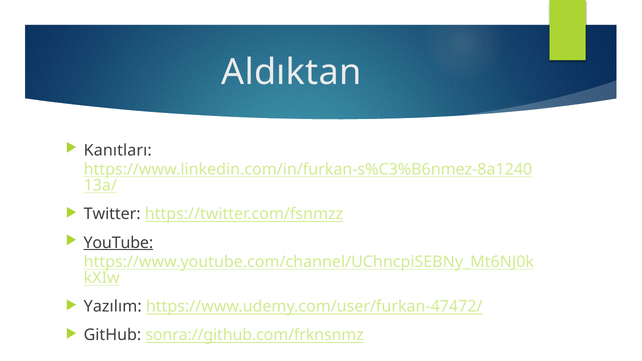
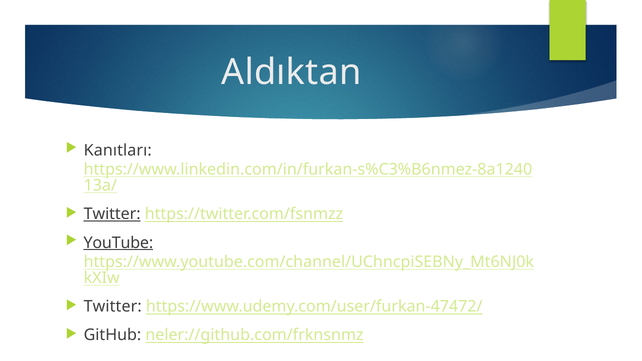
Twitter underline: none -> present (112, 214)
Yazılım: Yazılım -> Twitter (113, 307)
sonra://github.com/frknsnmz: sonra://github.com/frknsnmz -> neler://github.com/frknsnmz (254, 335)
